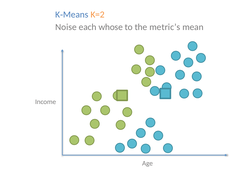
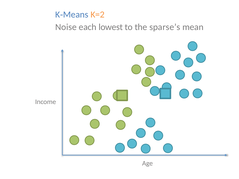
whose: whose -> lowest (111, 27)
metric’s: metric’s -> sparse’s (165, 27)
